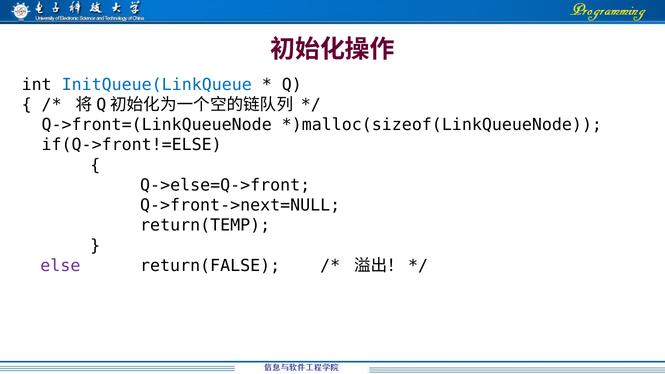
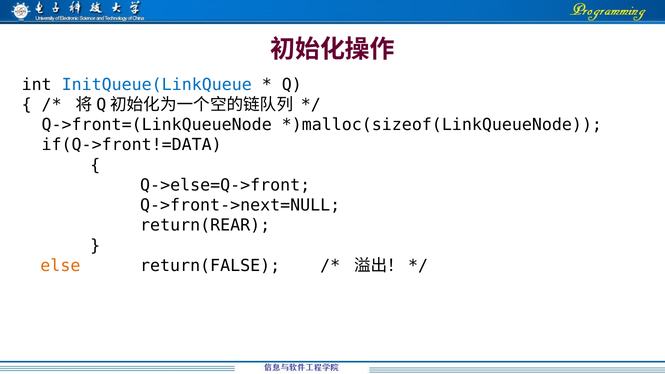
if(Q->front!=ELSE: if(Q->front!=ELSE -> if(Q->front!=DATA (132, 145)
return(TEMP: return(TEMP -> return(REAR (205, 225)
else colour: purple -> orange (60, 266)
